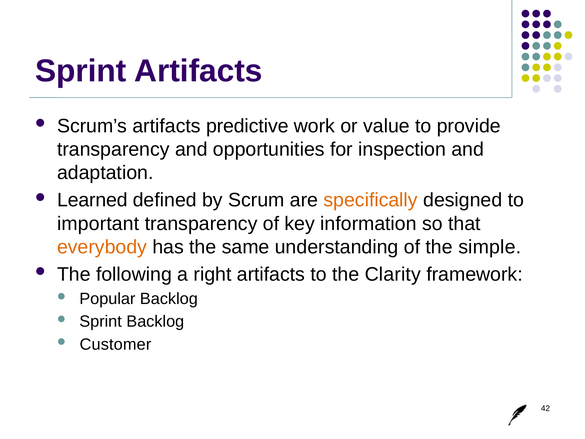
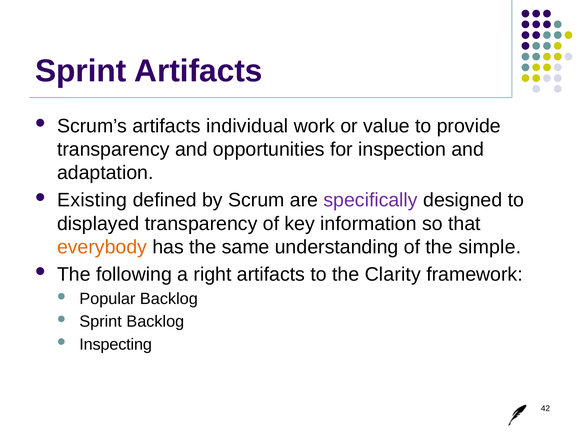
predictive: predictive -> individual (247, 126)
Learned: Learned -> Existing (92, 200)
specifically colour: orange -> purple (371, 200)
important: important -> displayed (98, 223)
Customer: Customer -> Inspecting (116, 344)
